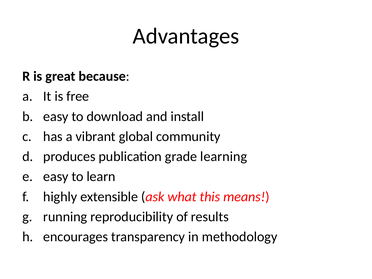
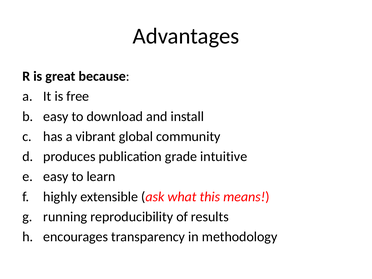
learning: learning -> intuitive (224, 157)
